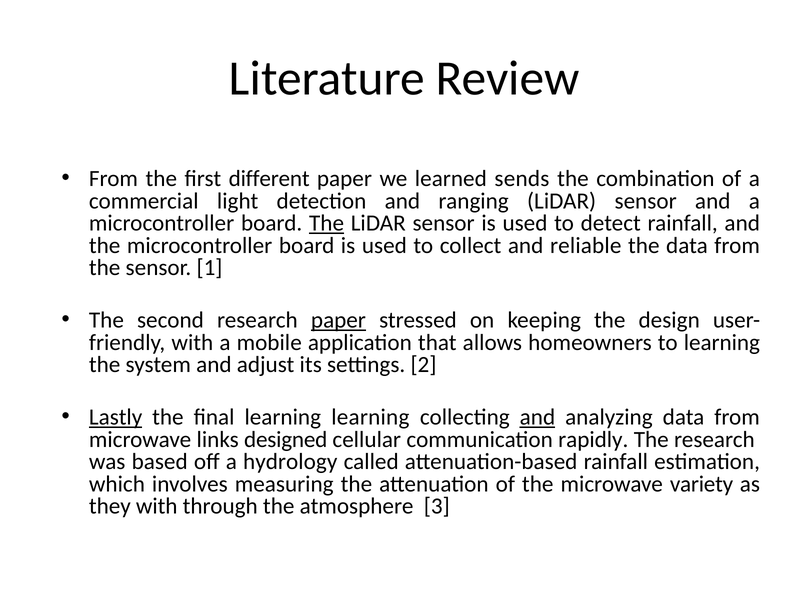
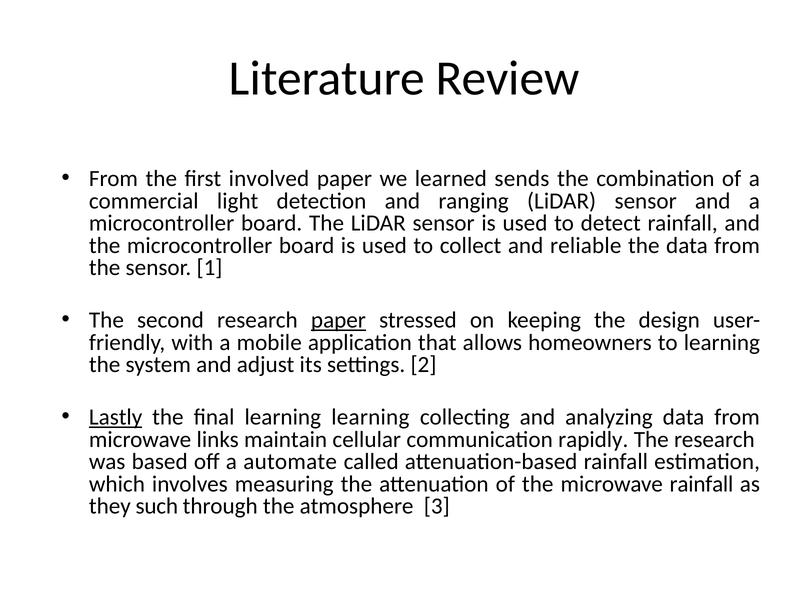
different: different -> involved (269, 179)
The underline: present -> none (327, 223)
and underline: present -> none (537, 417)
designed: designed -> maintain (286, 439)
hydrology: hydrology -> automate (290, 462)
microwave variety: variety -> rainfall (701, 484)
they with: with -> such (157, 506)
